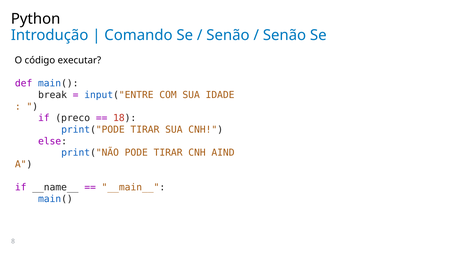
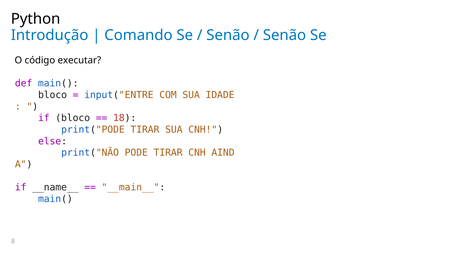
break: break -> bloco (53, 95)
if preco: preco -> bloco (73, 118)
